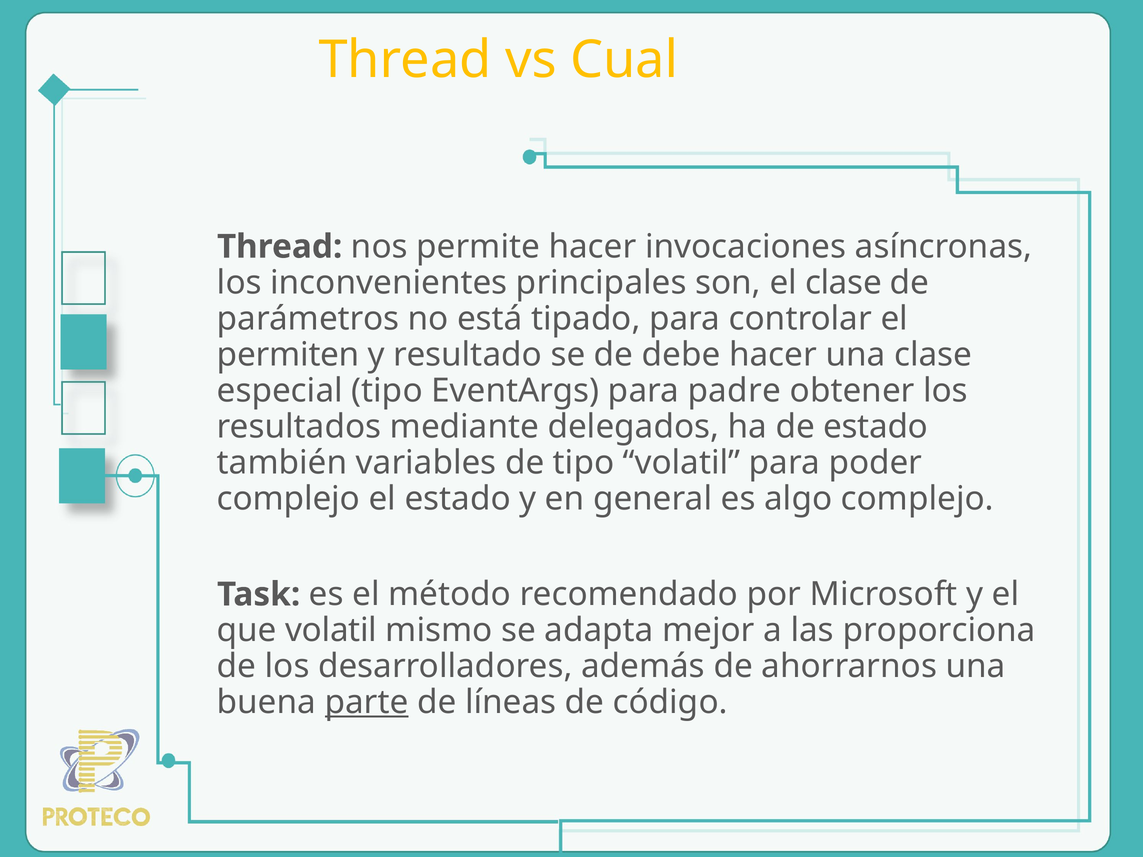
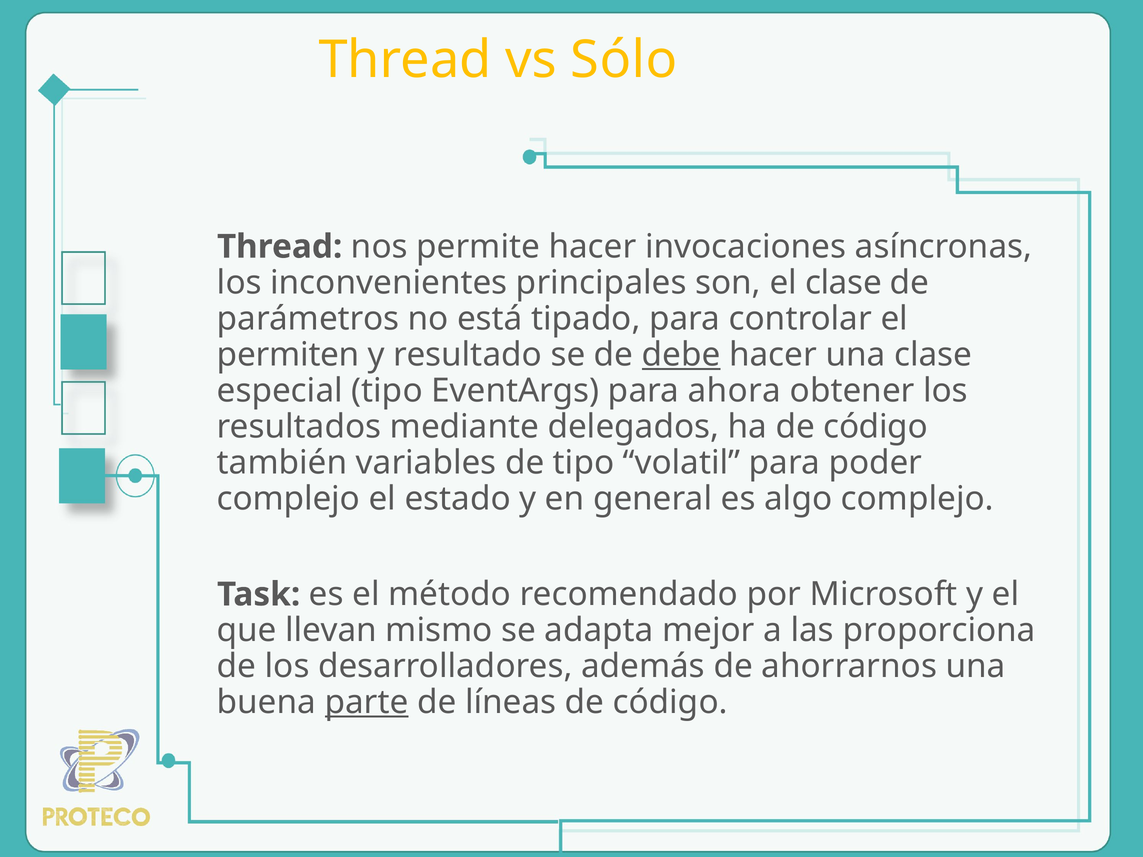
Cual: Cual -> Sólo (624, 60)
debe underline: none -> present (681, 355)
padre: padre -> ahora (734, 391)
ha de estado: estado -> código (876, 427)
que volatil: volatil -> llevan (331, 631)
